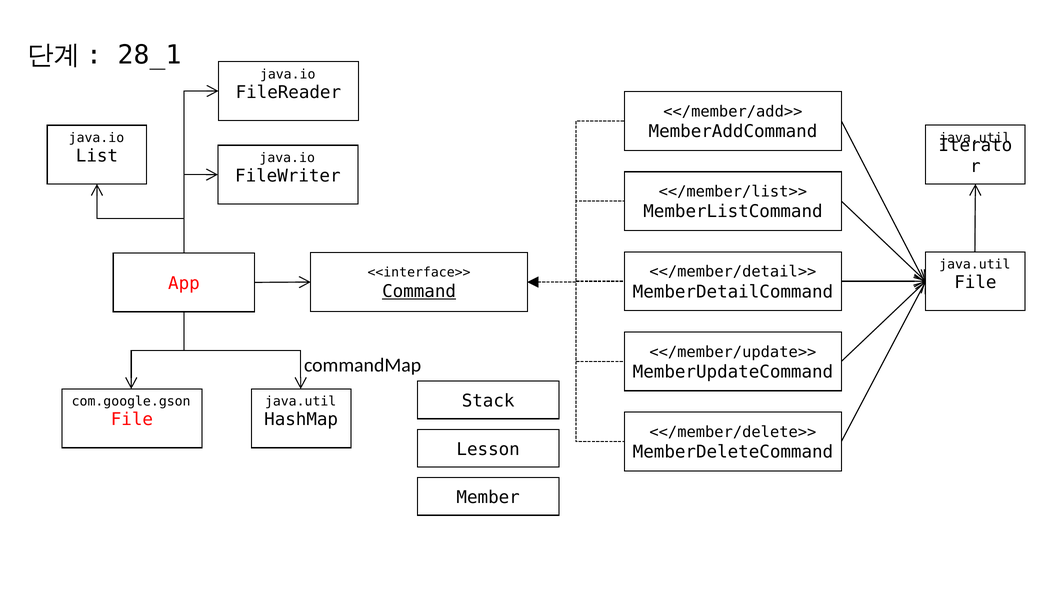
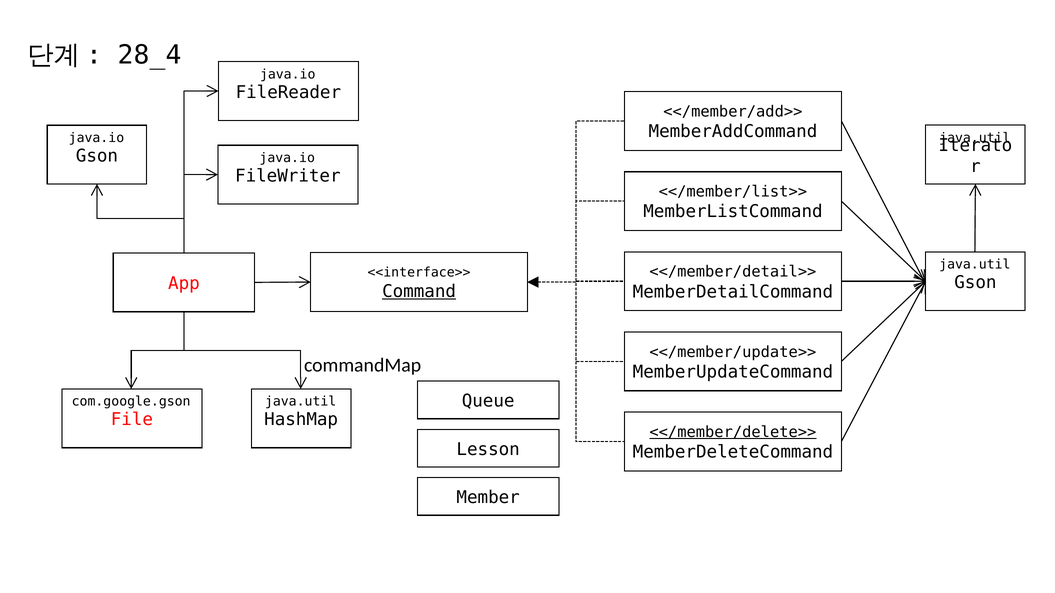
28_1: 28_1 -> 28_4 (150, 55)
List: List -> Gson (97, 156)
File: File -> Gson (975, 283)
Stack: Stack -> Queue (488, 401)
<</member/delete>> underline: none -> present (733, 432)
